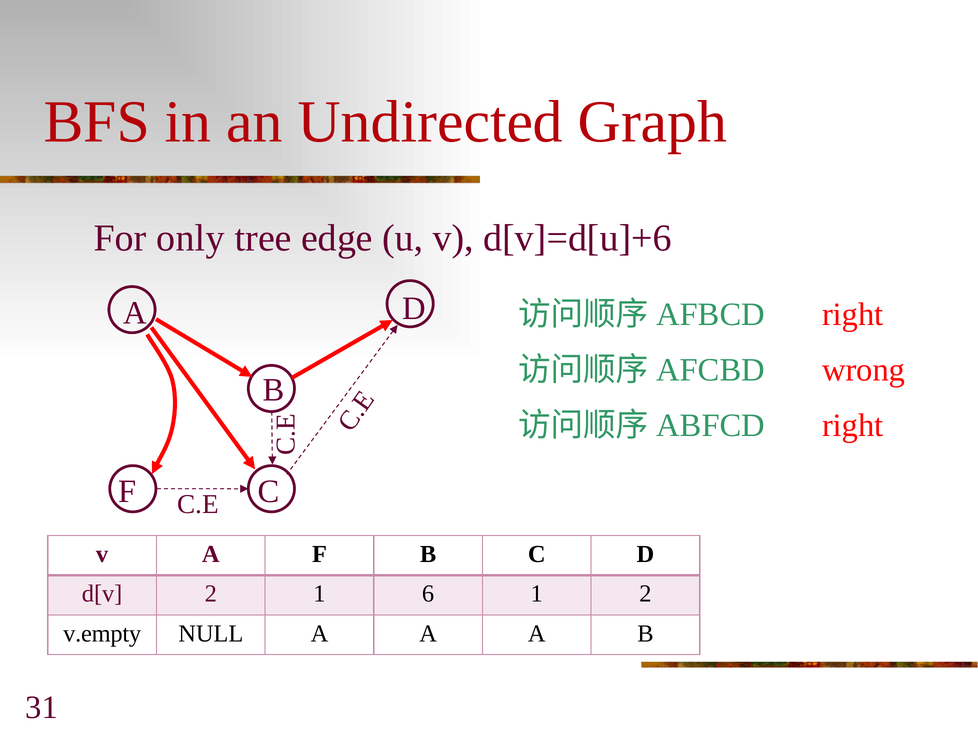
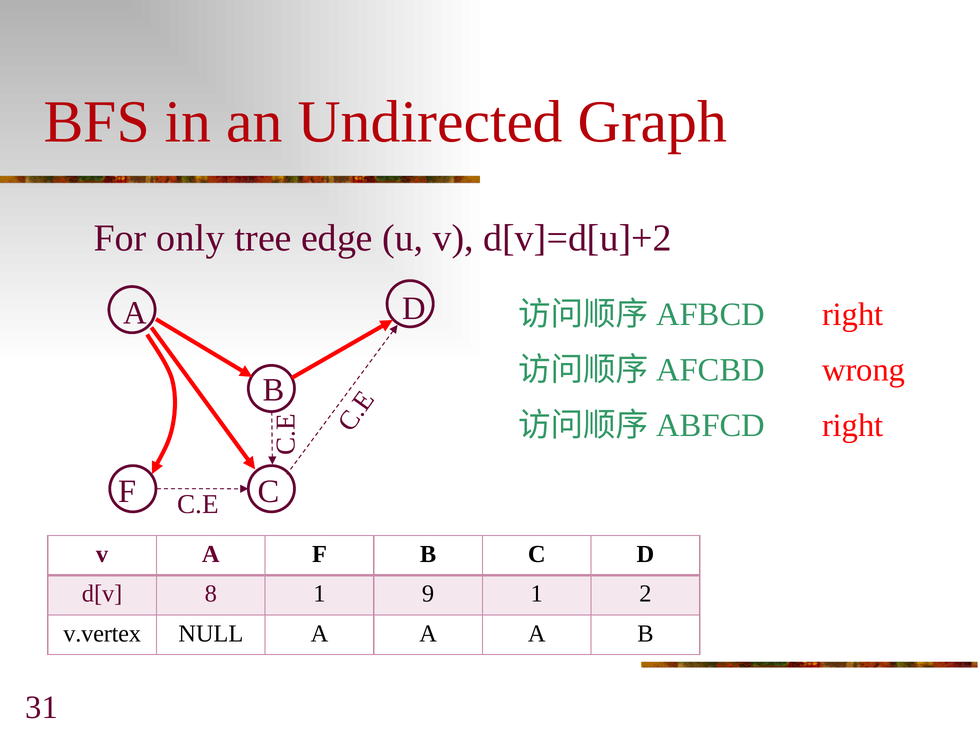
d[v]=d[u]+6: d[v]=d[u]+6 -> d[v]=d[u]+2 (578, 238)
d[v 2: 2 -> 8 (211, 593)
6: 6 -> 9 (428, 593)
v.empty: v.empty -> v.vertex (102, 633)
